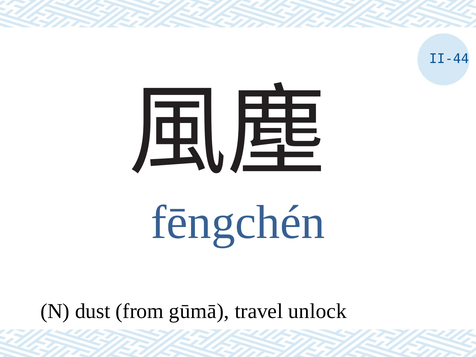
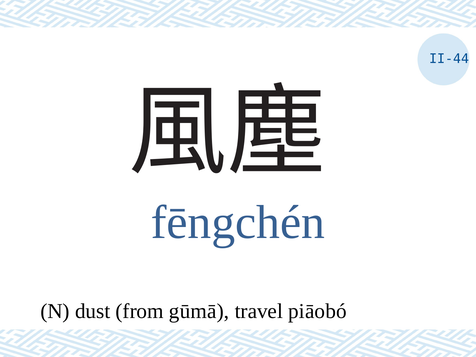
unlock: unlock -> piāobó (317, 311)
